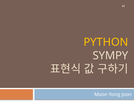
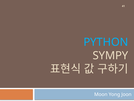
PYTHON colour: yellow -> light blue (106, 42)
